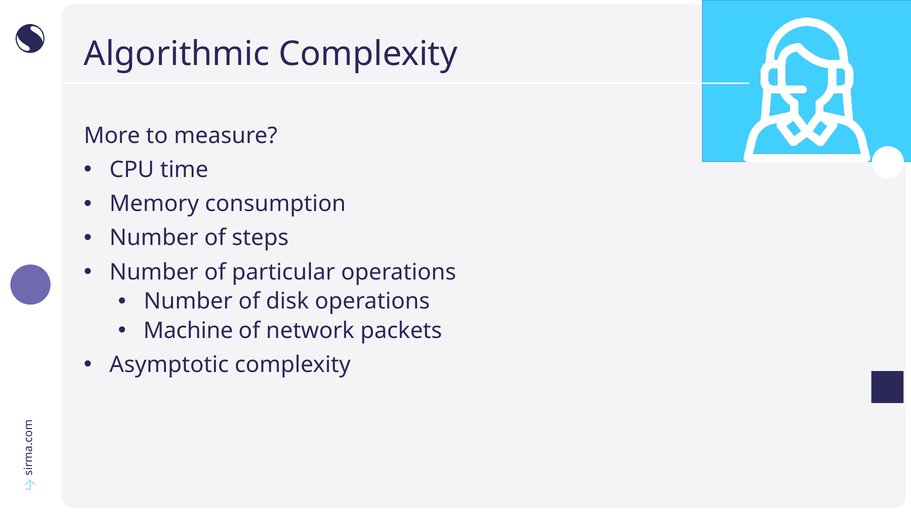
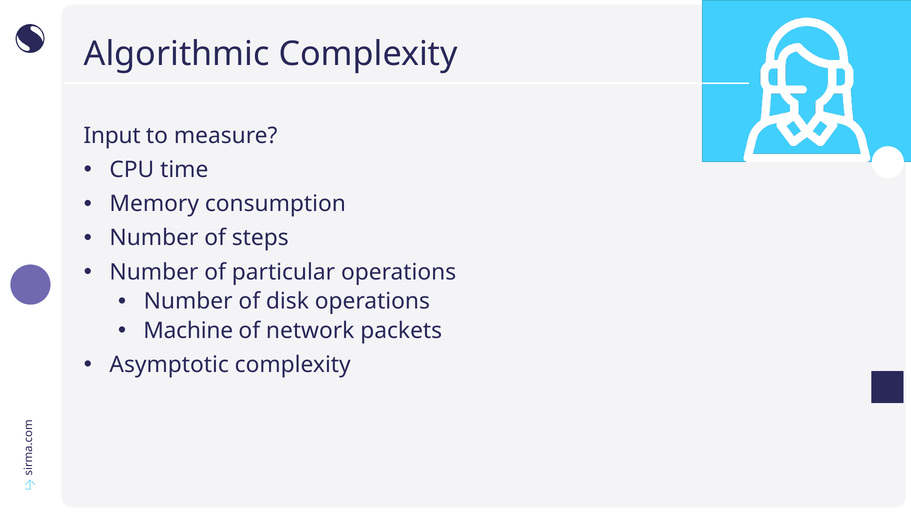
More: More -> Input (112, 136)
